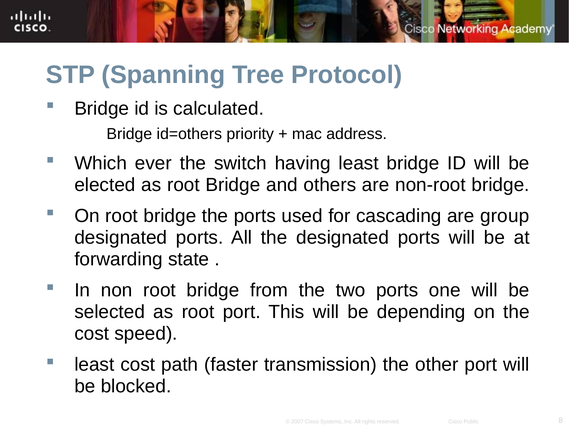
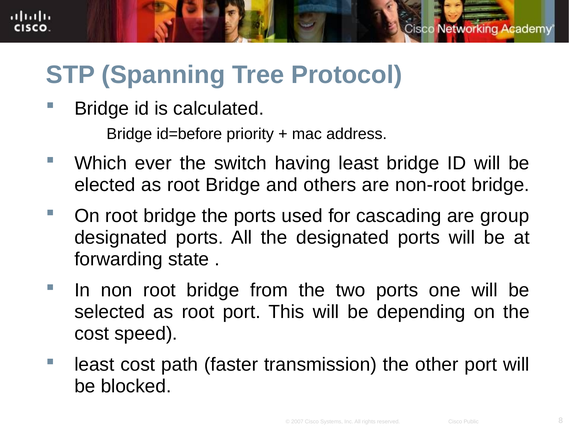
id=others: id=others -> id=before (189, 134)
